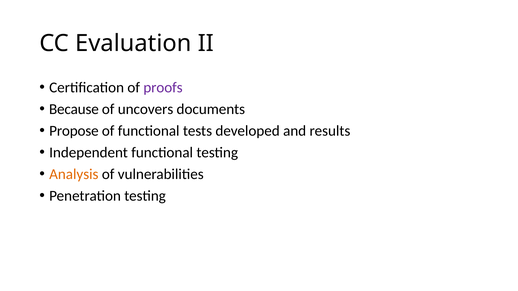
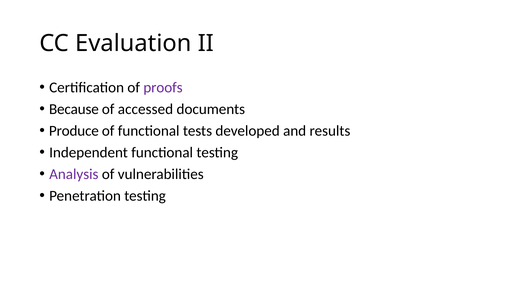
uncovers: uncovers -> accessed (145, 109)
Propose: Propose -> Produce (74, 131)
Analysis colour: orange -> purple (74, 174)
